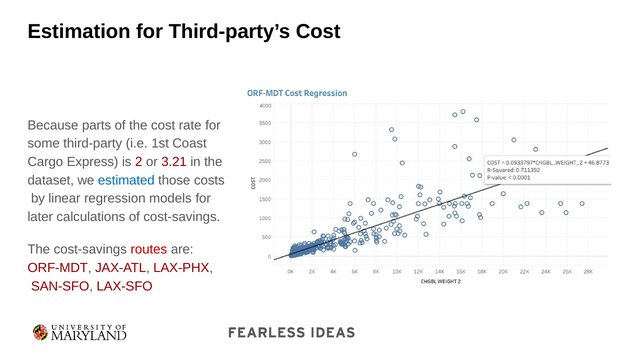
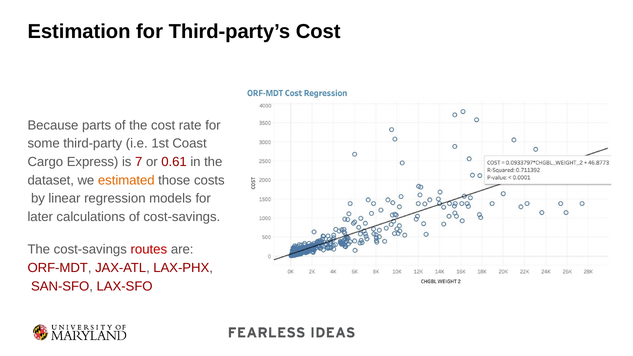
2: 2 -> 7 (139, 162)
3.21: 3.21 -> 0.61 (174, 162)
estimated colour: blue -> orange (126, 180)
